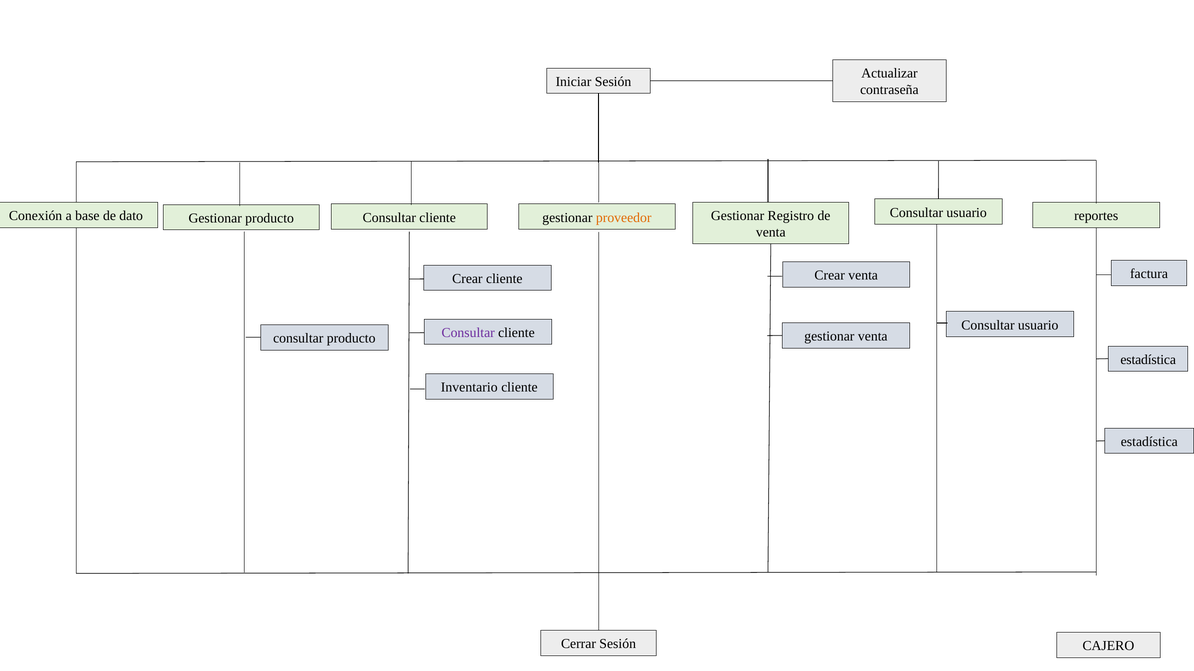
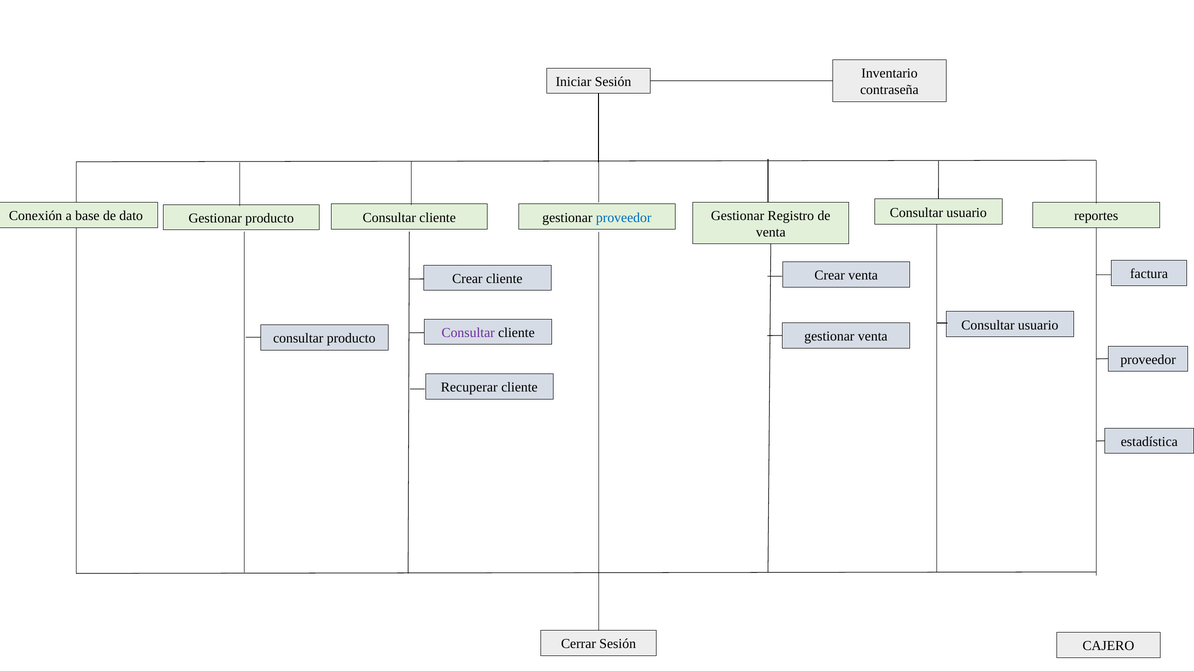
Actualizar: Actualizar -> Inventario (889, 74)
proveedor colour: orange -> blue (624, 218)
estadística: estadística -> proveedor (1148, 360)
Inventario: Inventario -> Recuperar (469, 388)
